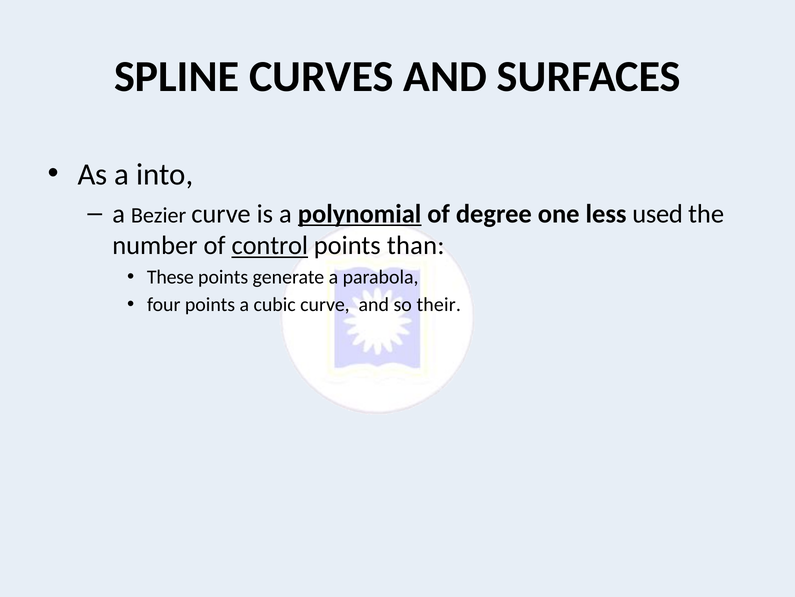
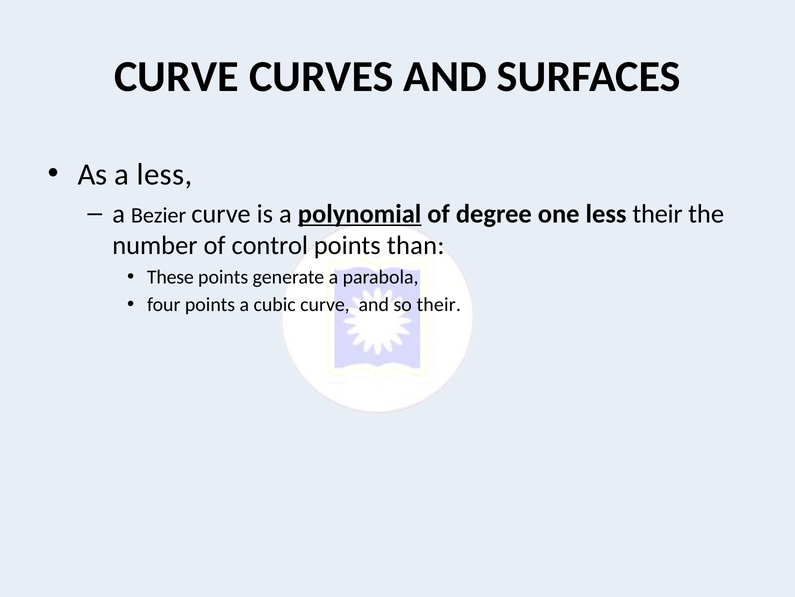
SPLINE: SPLINE -> CURVE (177, 77)
a into: into -> less (164, 174)
less used: used -> their (658, 214)
control underline: present -> none (270, 245)
